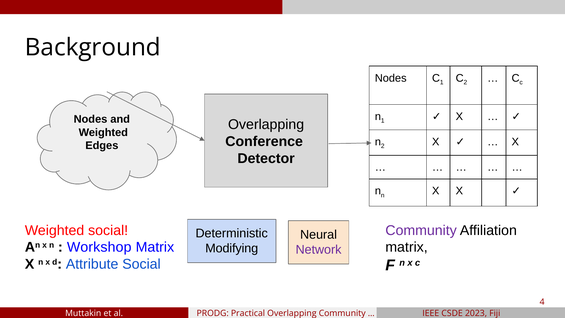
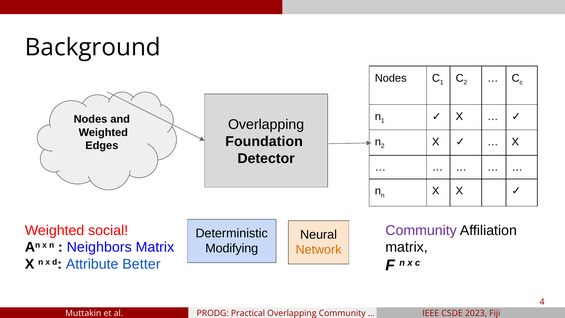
Conference: Conference -> Foundation (264, 142)
Workshop: Workshop -> Neighbors (99, 247)
Network colour: purple -> orange (319, 250)
Attribute Social: Social -> Better (141, 264)
